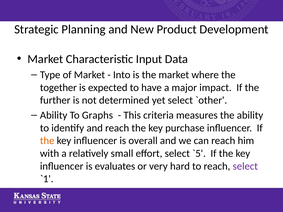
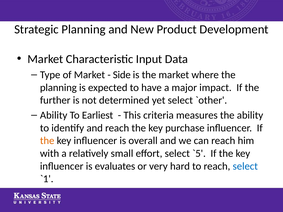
Into: Into -> Side (122, 75)
together: together -> planning (58, 88)
Graphs: Graphs -> Earliest (98, 115)
select colour: purple -> blue (245, 166)
